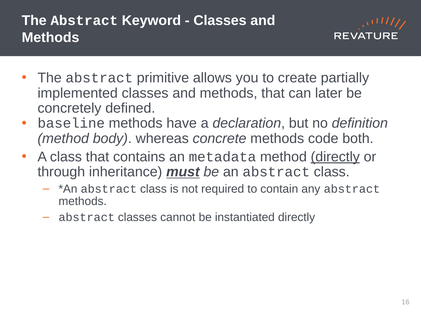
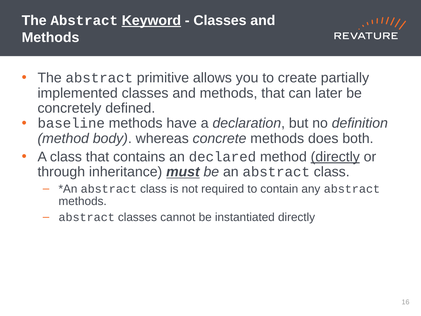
Keyword underline: none -> present (151, 20)
code: code -> does (323, 138)
metadata: metadata -> declared (222, 157)
